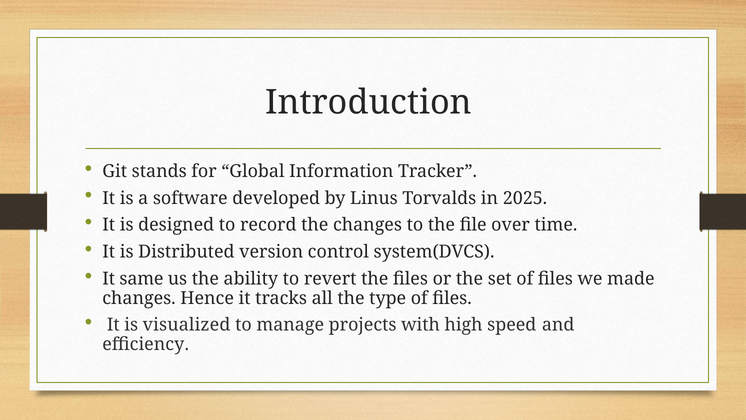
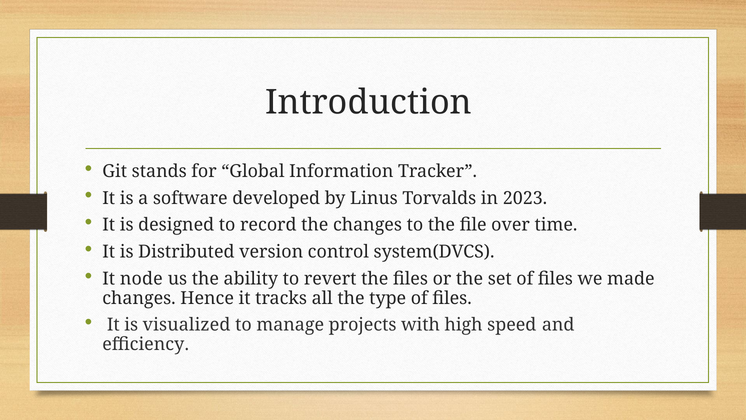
2025: 2025 -> 2023 (525, 198)
same: same -> node (141, 279)
